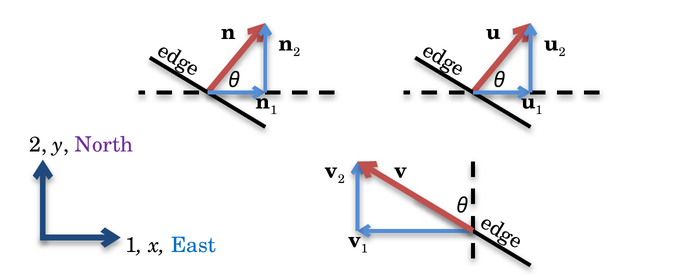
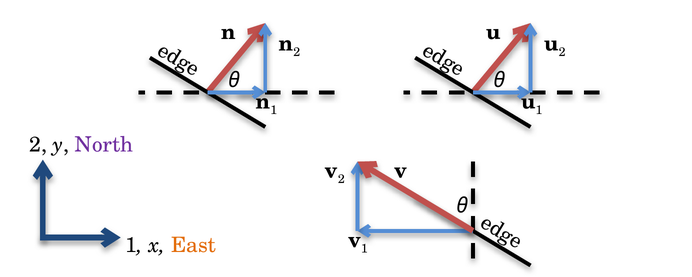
East colour: blue -> orange (194, 245)
